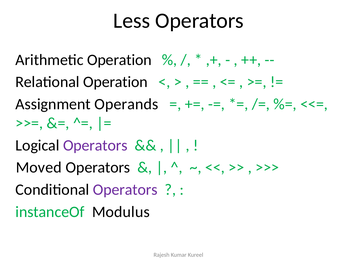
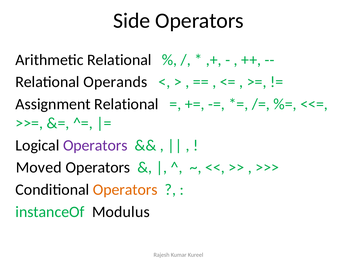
Less: Less -> Side (132, 21)
Arithmetic Operation: Operation -> Relational (119, 60)
Relational Operation: Operation -> Operands (115, 82)
Assignment Operands: Operands -> Relational (126, 104)
Operators colour: purple -> orange (125, 190)
